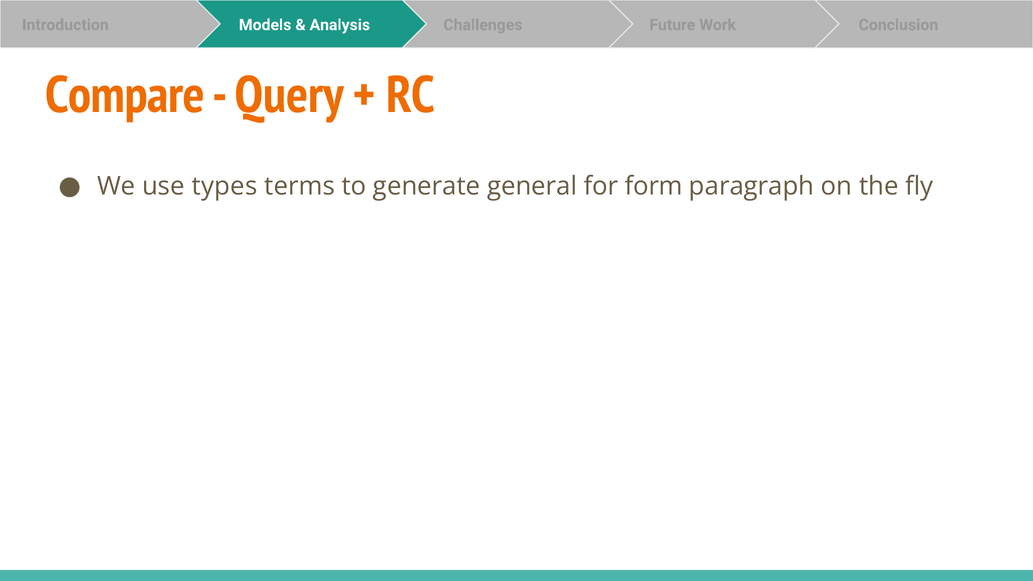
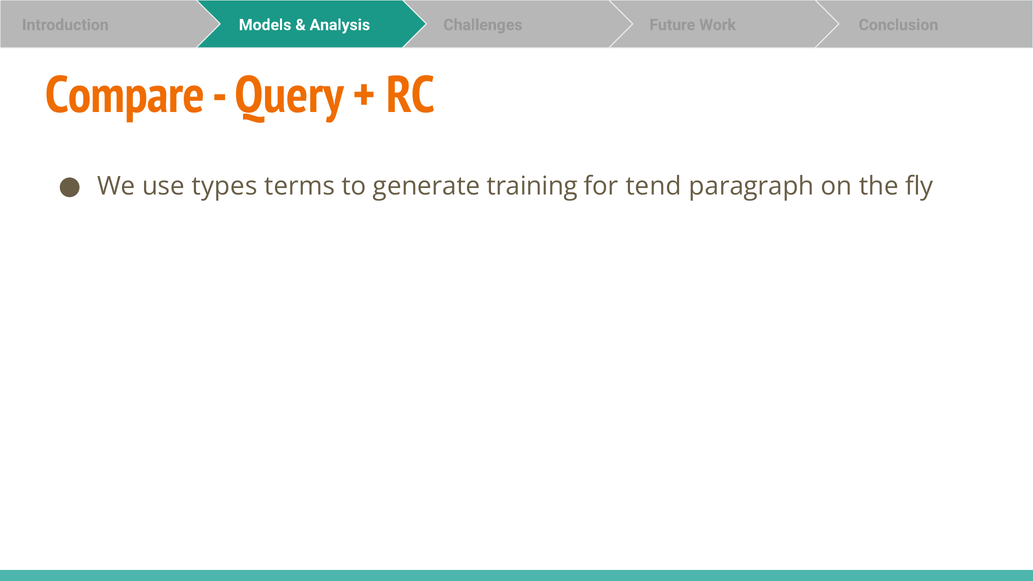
general: general -> training (532, 186)
form: form -> tend (654, 186)
